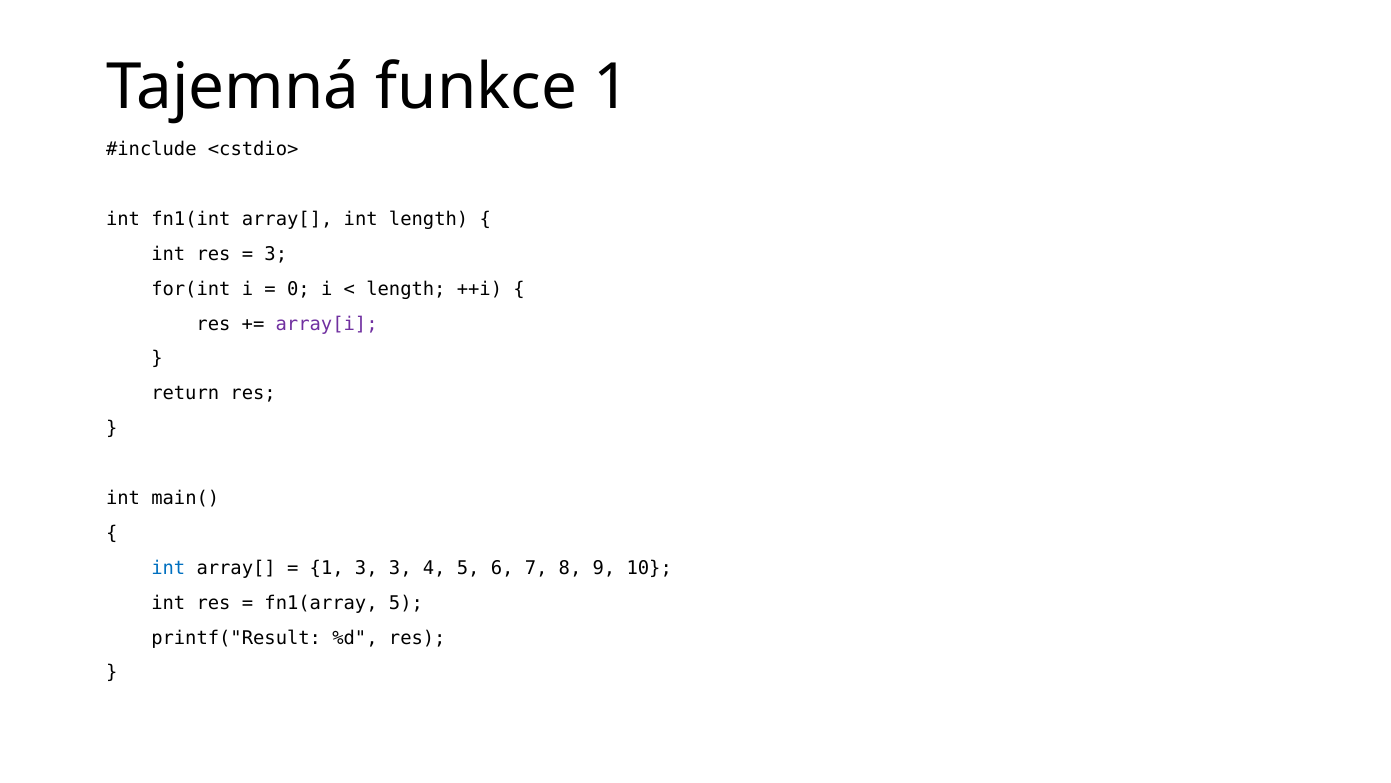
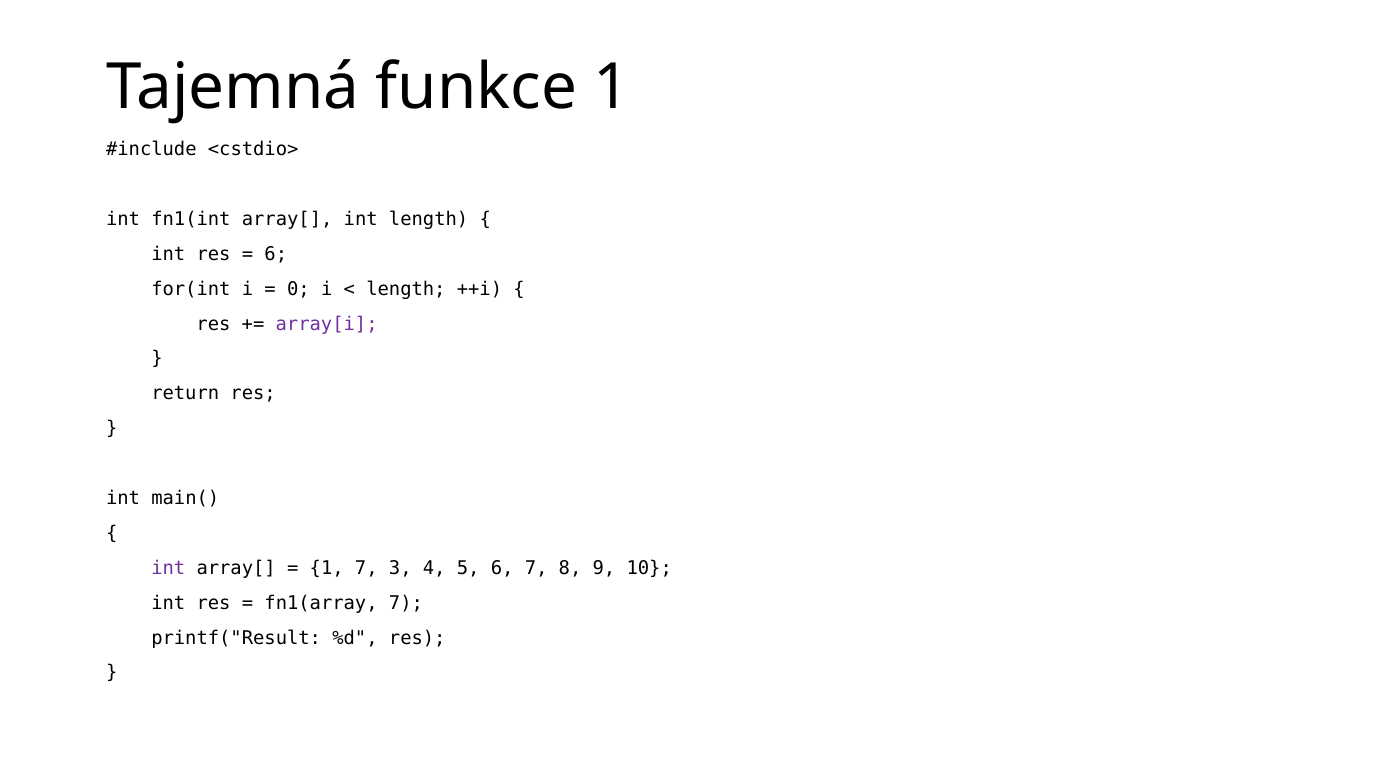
3: 3 -> 6 (276, 254)
int colour: blue -> purple (168, 568)
1 3: 3 -> 7 (366, 568)
fn1(array 5: 5 -> 7 (406, 602)
